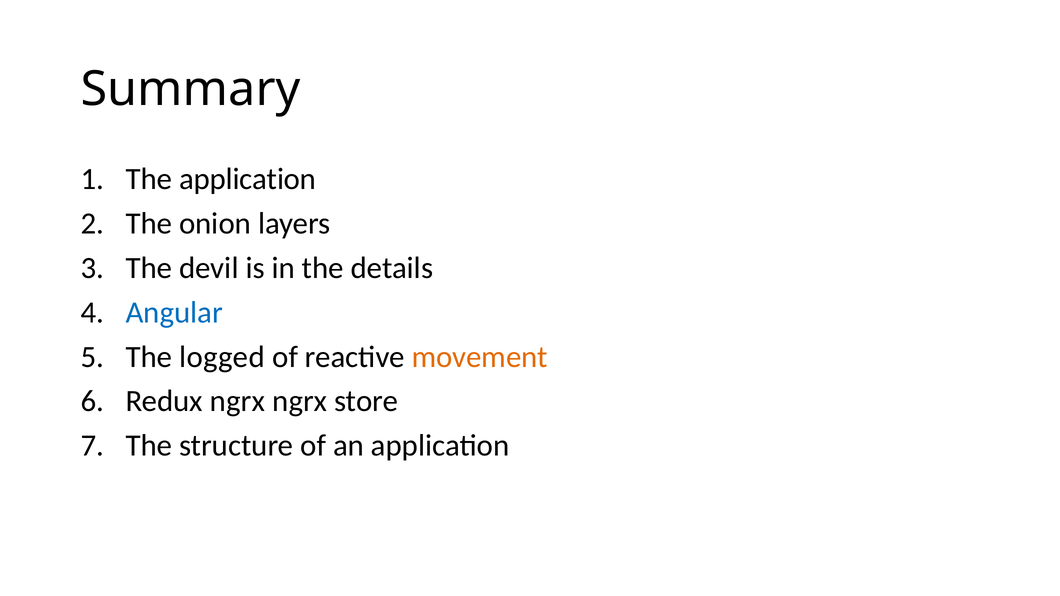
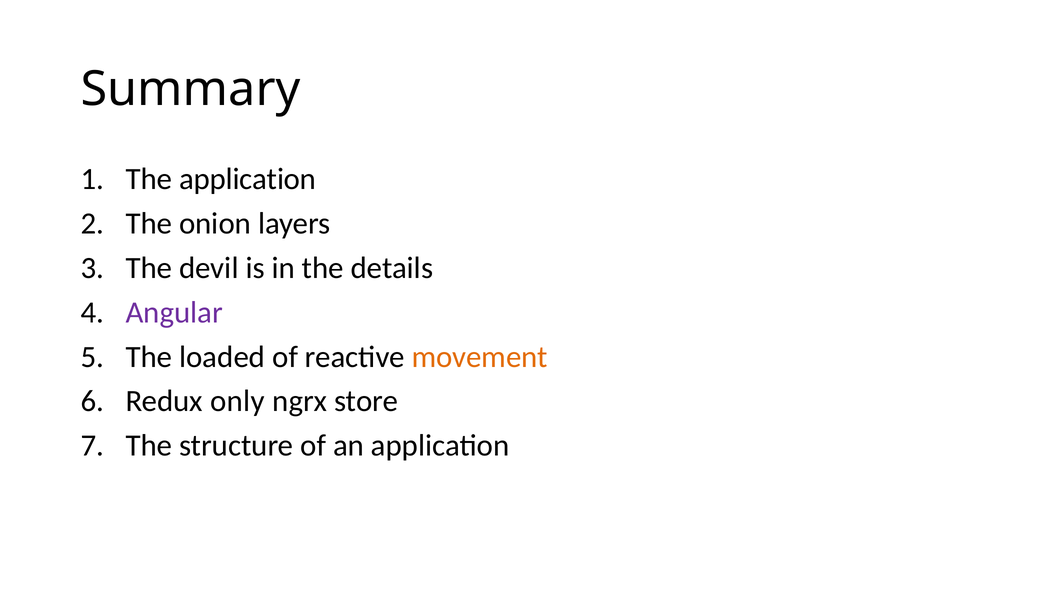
Angular colour: blue -> purple (174, 313)
logged: logged -> loaded (222, 357)
Redux ngrx: ngrx -> only (237, 401)
